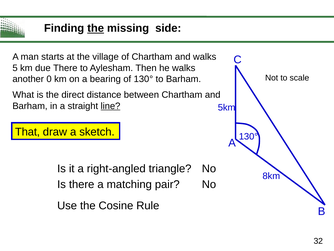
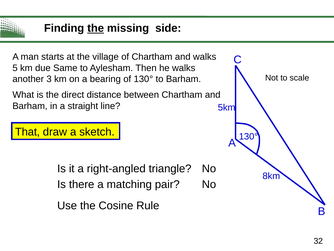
due There: There -> Same (65, 68)
0: 0 -> 3 (49, 79)
line underline: present -> none (110, 106)
